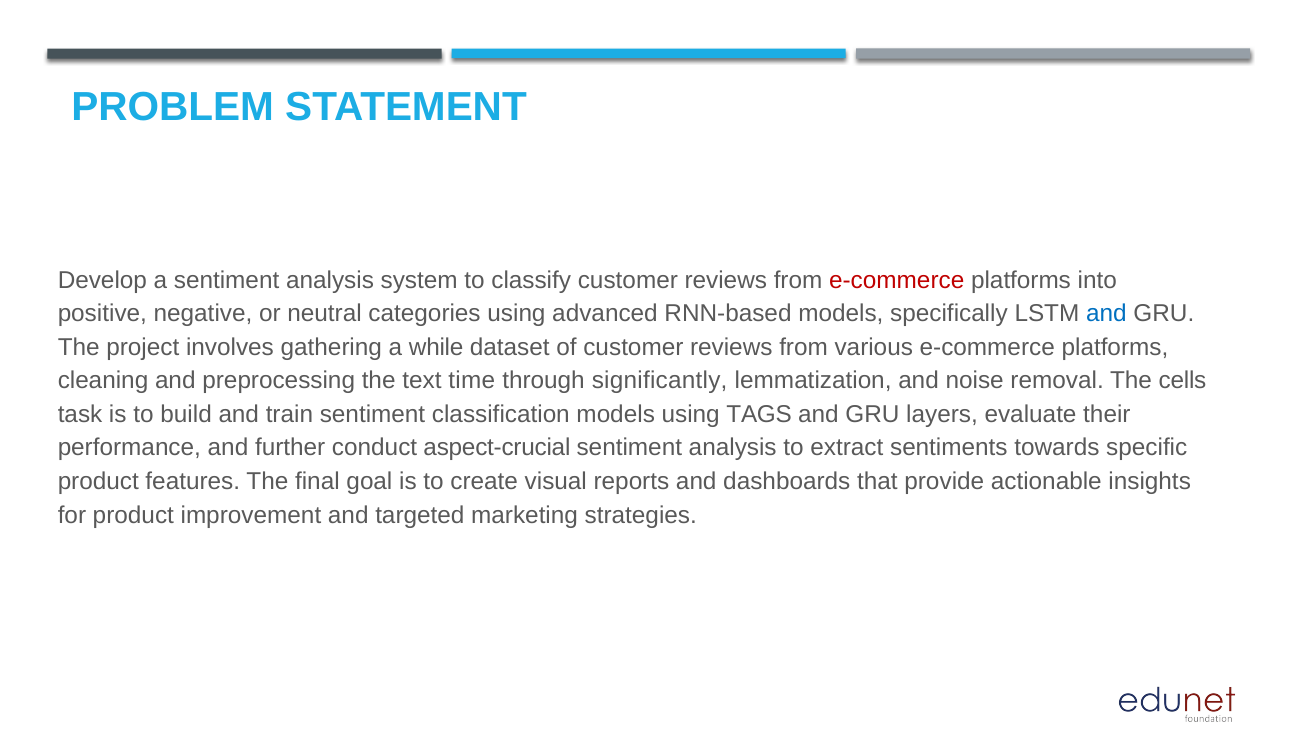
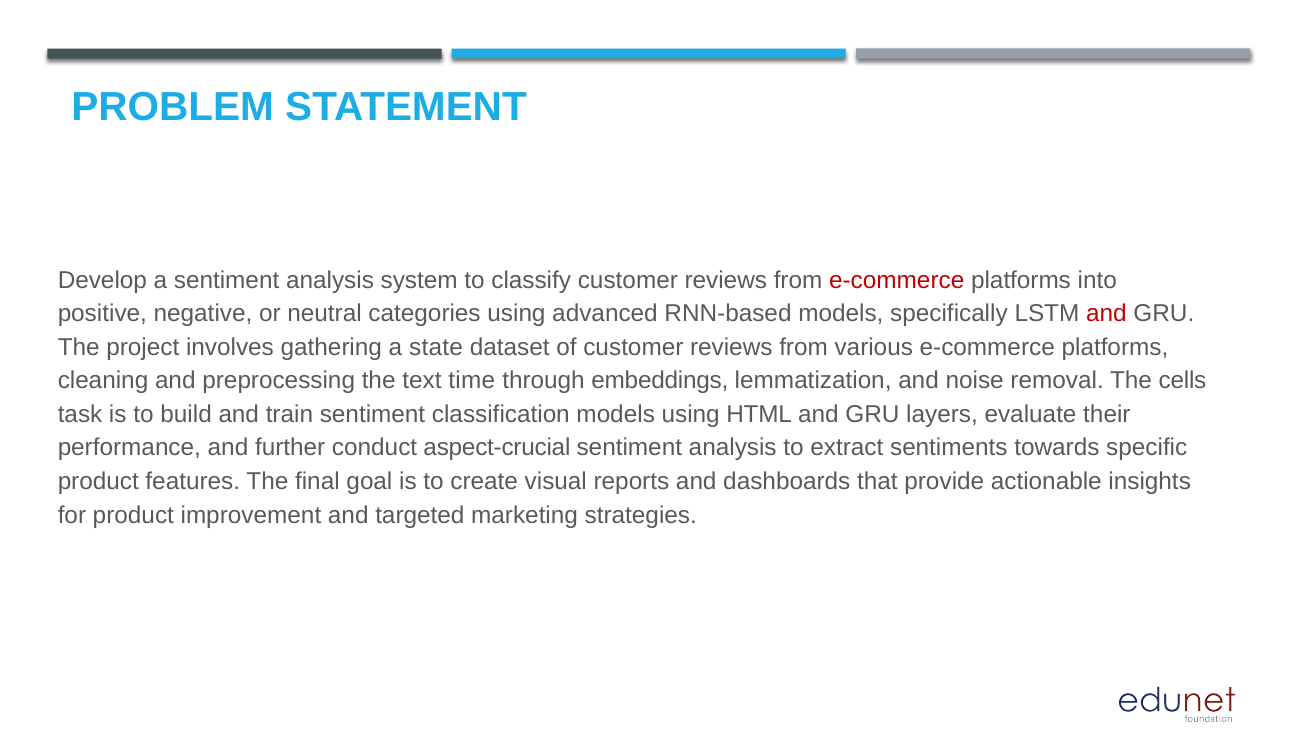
and colour: blue -> red (1106, 314)
while: while -> state (436, 347)
significantly: significantly -> embeddings (660, 381)
TAGS: TAGS -> HTML (759, 414)
